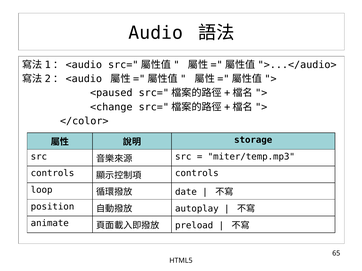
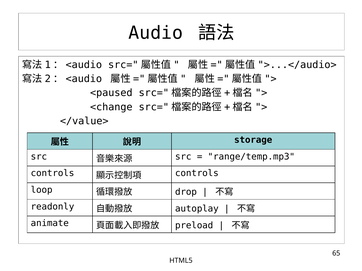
</color>: </color> -> </value> (84, 121)
miter/temp.mp3: miter/temp.mp3 -> range/temp.mp3 (251, 157)
date: date -> drop (186, 192)
position: position -> readonly (52, 207)
